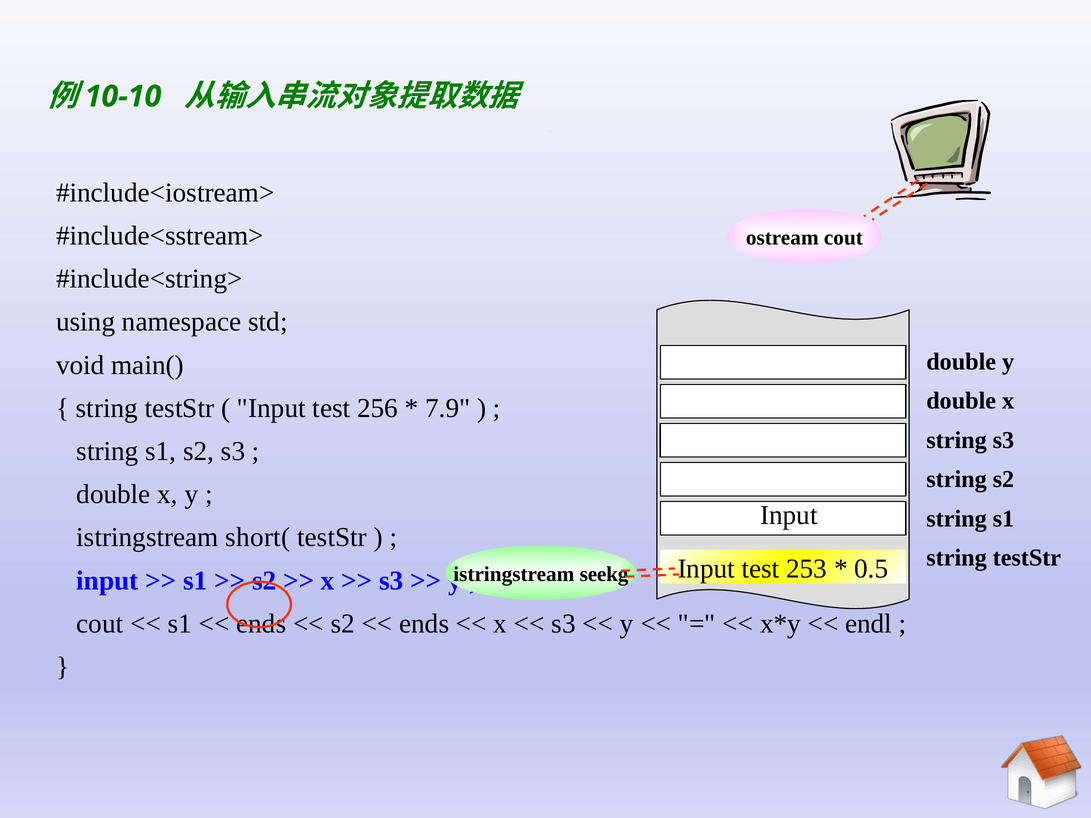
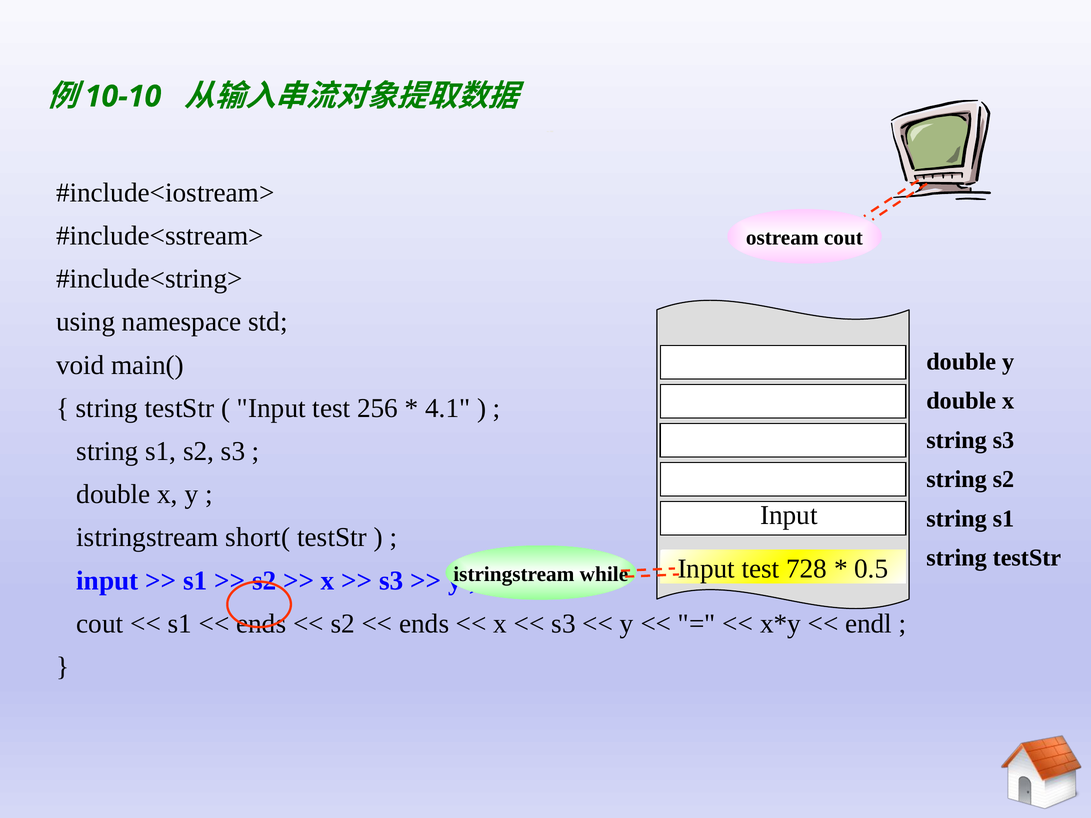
7.9: 7.9 -> 4.1 (448, 408)
253: 253 -> 728 (807, 569)
seekg: seekg -> while (604, 574)
